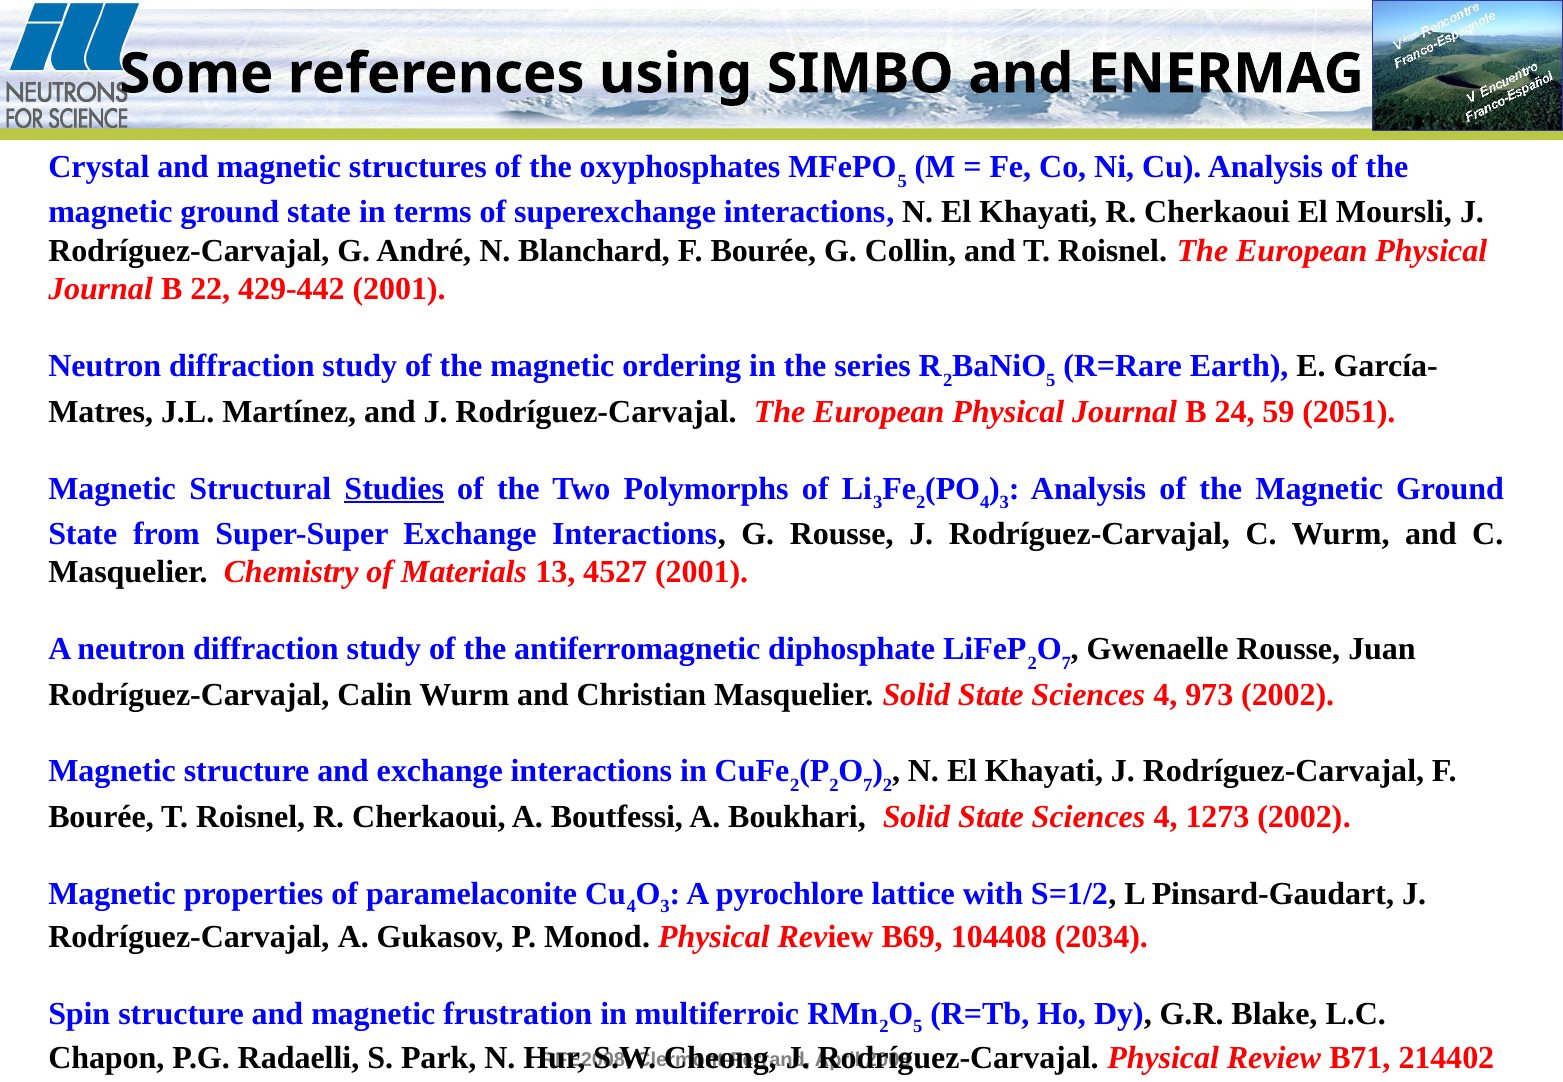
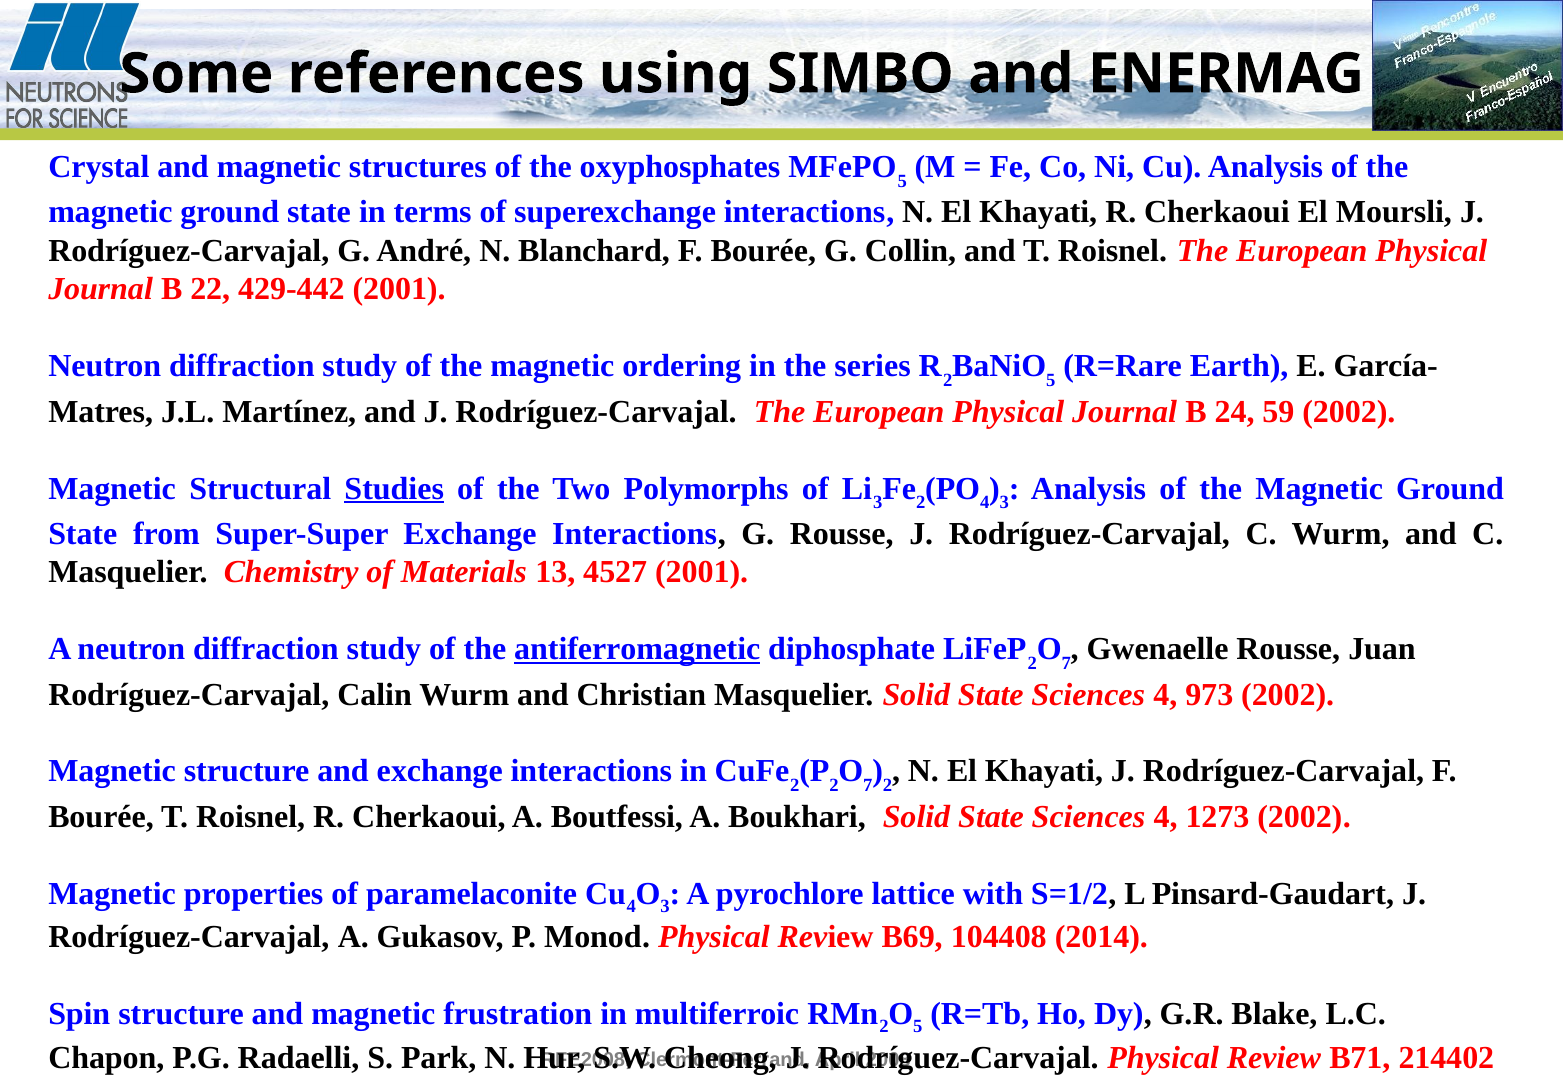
59 2051: 2051 -> 2002 (1349, 412)
antiferromagnetic underline: none -> present (637, 649)
2034: 2034 -> 2014 (1101, 937)
